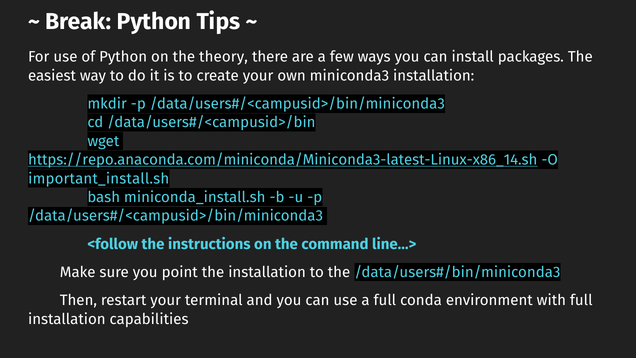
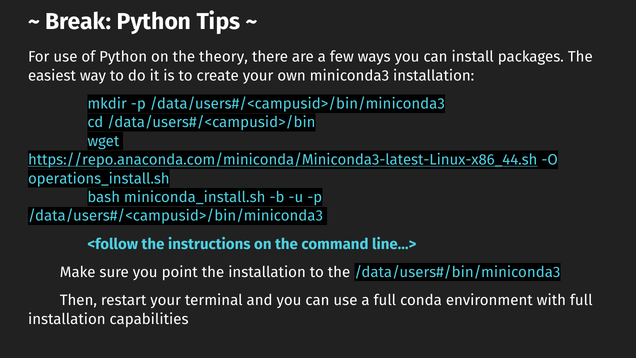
https://repo.anaconda.com/miniconda/Miniconda3-latest-Linux-x86_14.sh: https://repo.anaconda.com/miniconda/Miniconda3-latest-Linux-x86_14.sh -> https://repo.anaconda.com/miniconda/Miniconda3-latest-Linux-x86_44.sh (283, 160)
important_install.sh: important_install.sh -> operations_install.sh (99, 178)
